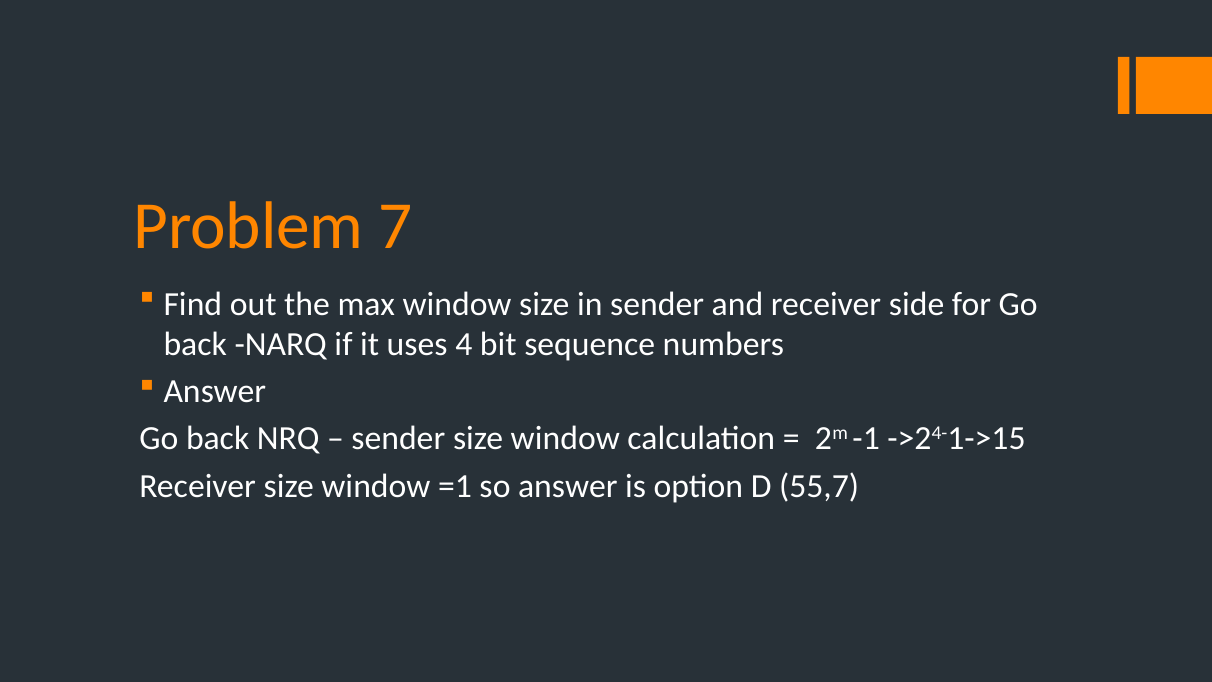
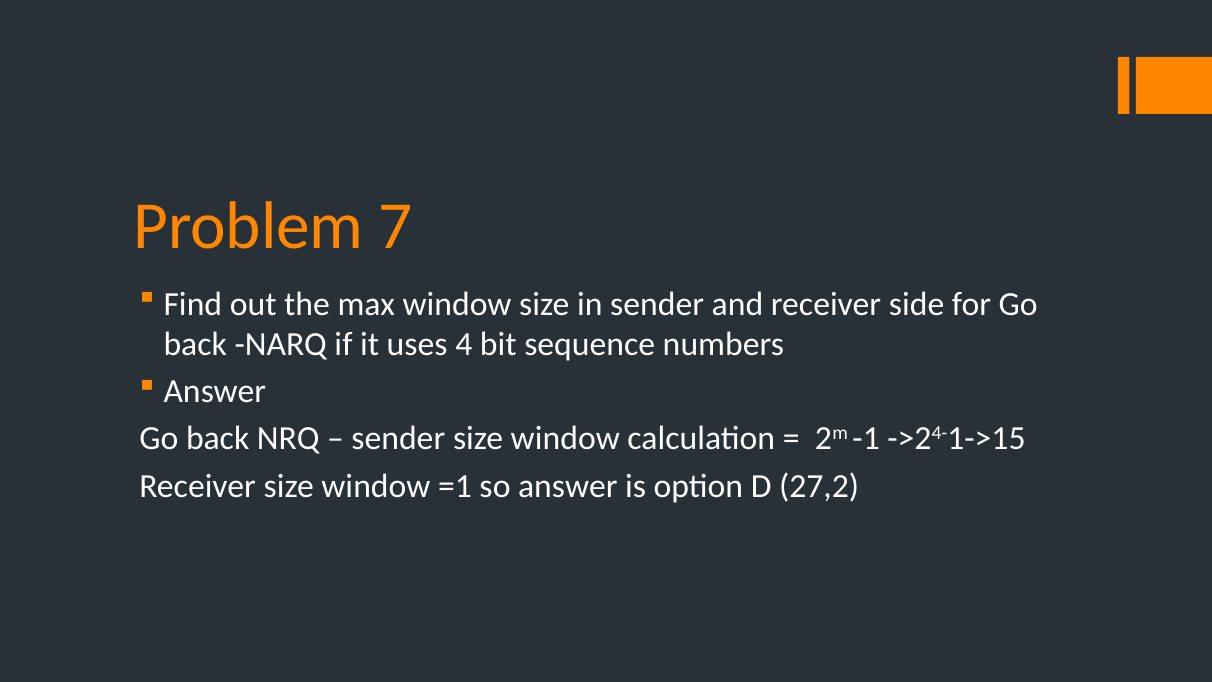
55,7: 55,7 -> 27,2 (819, 486)
